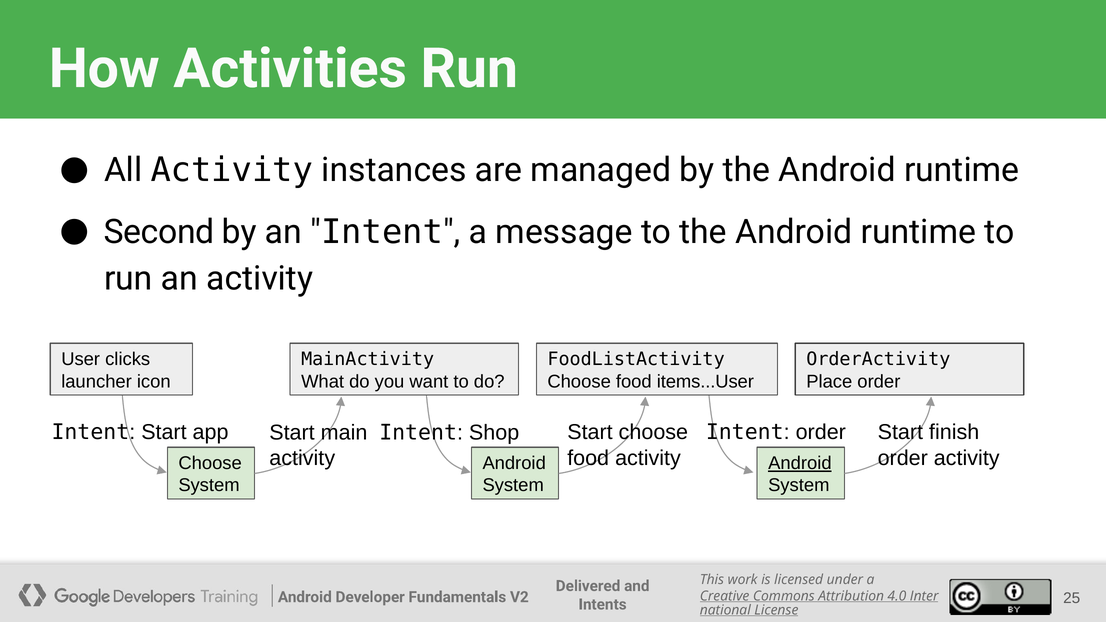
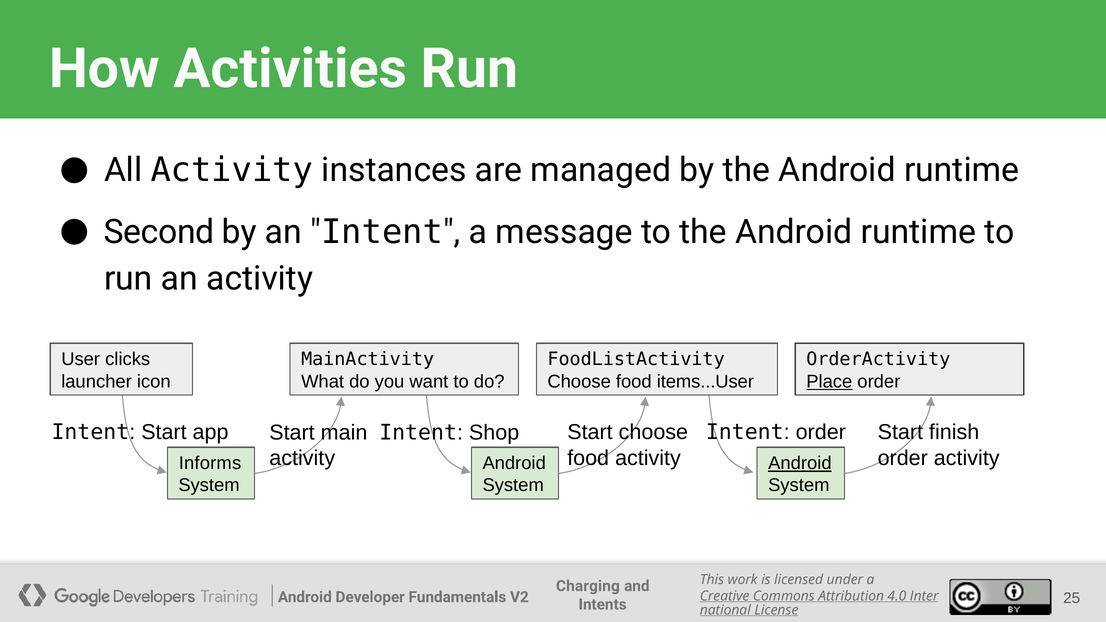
Place underline: none -> present (829, 382)
Choose: Choose -> Informs (210, 463)
Delivered: Delivered -> Charging (588, 586)
